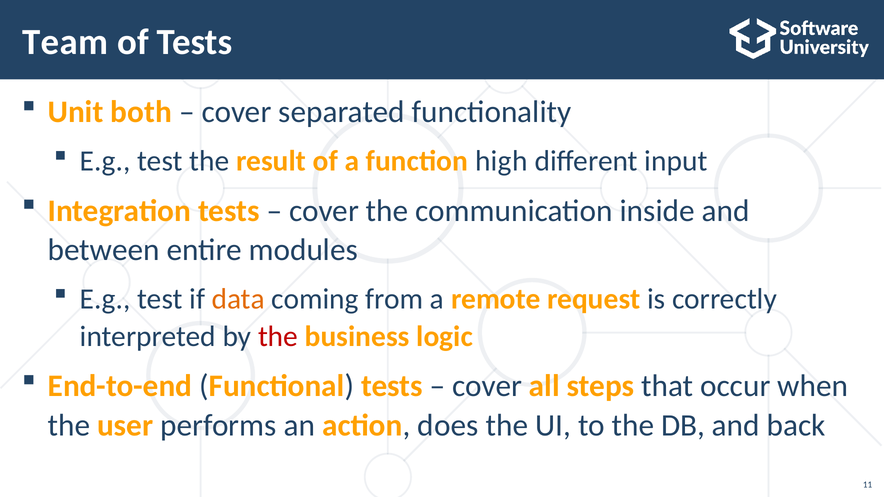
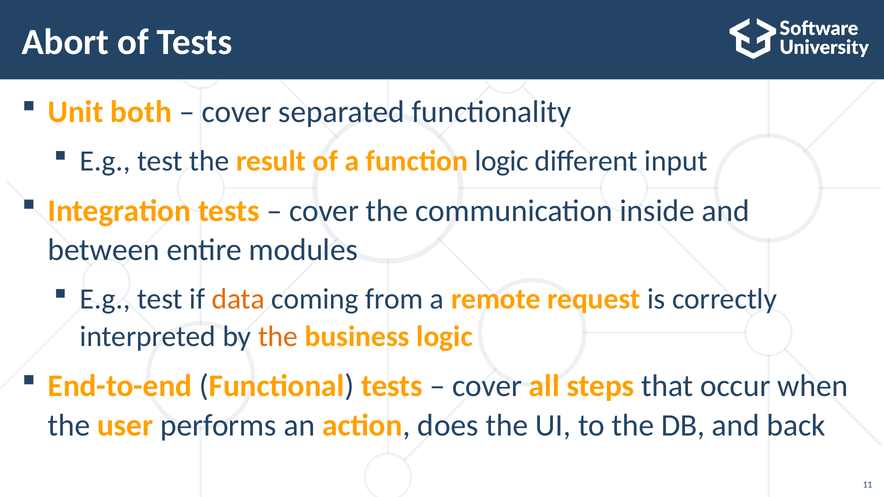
Team: Team -> Abort (65, 42)
function high: high -> logic (502, 161)
the colour: red -> orange (278, 337)
